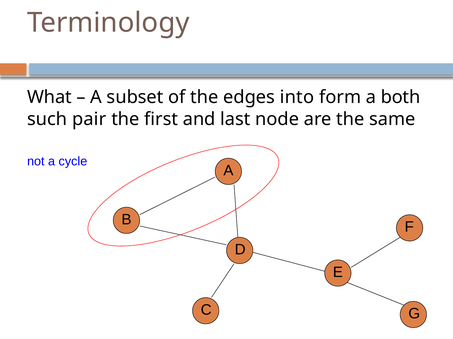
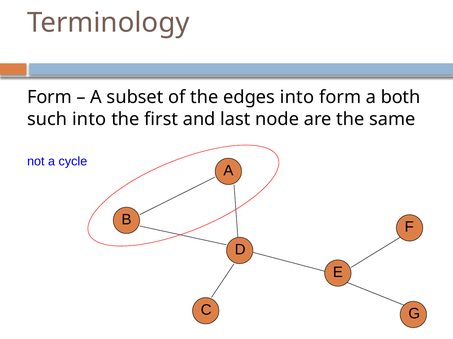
What: What -> Form (49, 98)
such pair: pair -> into (89, 119)
